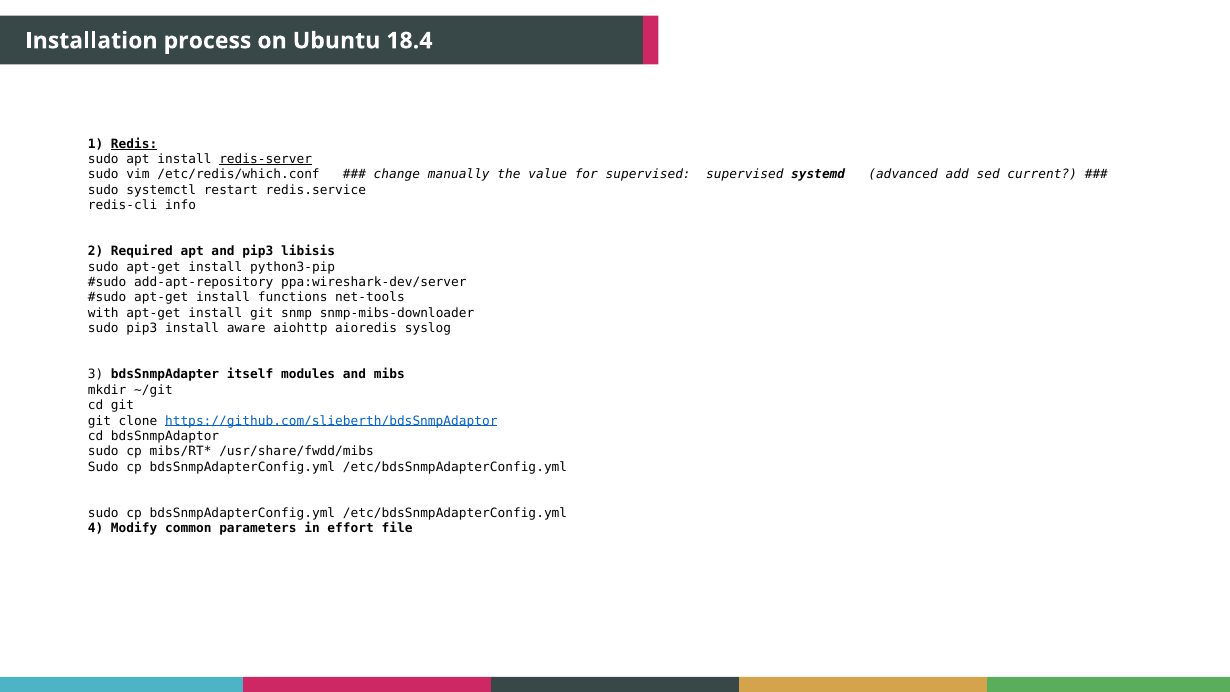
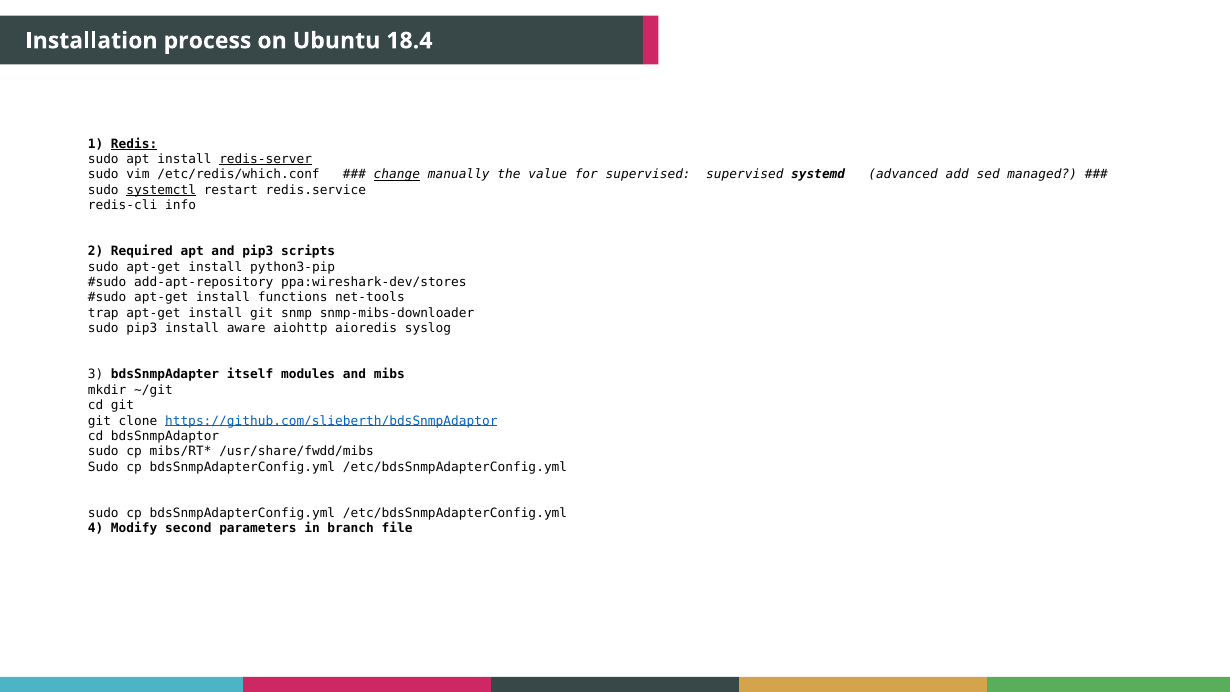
change underline: none -> present (397, 175)
current: current -> managed (1042, 175)
systemctl underline: none -> present (161, 190)
libisis: libisis -> scripts (308, 252)
ppa:wireshark-dev/server: ppa:wireshark-dev/server -> ppa:wireshark-dev/stores (374, 282)
with: with -> trap (103, 313)
common: common -> second (188, 528)
effort: effort -> branch (351, 528)
